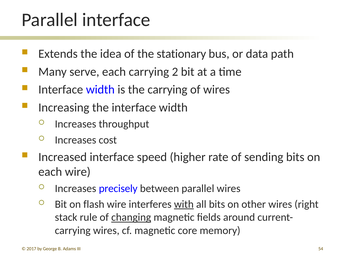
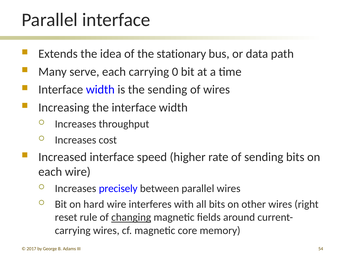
2: 2 -> 0 (175, 72)
the carrying: carrying -> sending (167, 89)
flash: flash -> hard (94, 204)
with underline: present -> none (184, 204)
stack: stack -> reset (66, 217)
